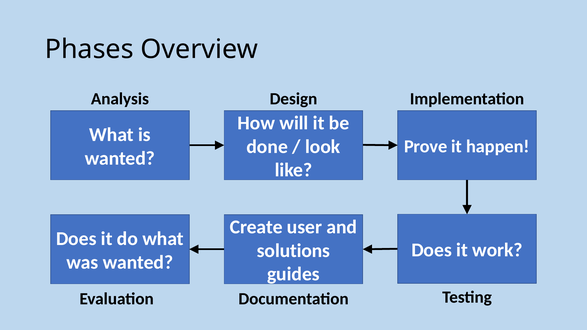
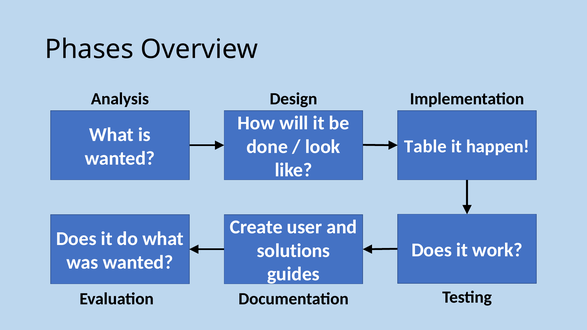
Prove: Prove -> Table (426, 147)
